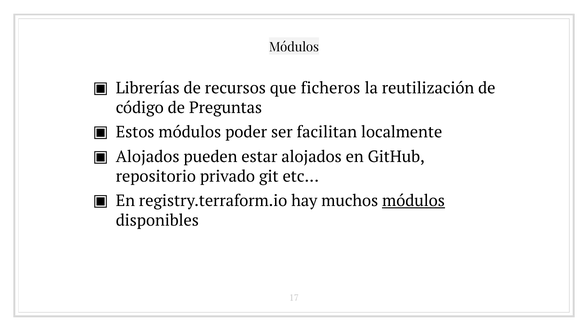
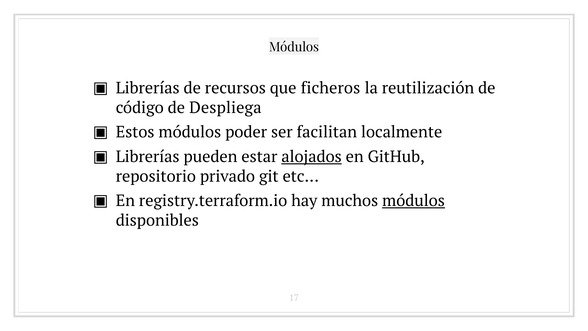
Preguntas: Preguntas -> Despliega (225, 108)
Alojados: Alojados -> Librerías (148, 157)
alojados underline: none -> present (312, 157)
